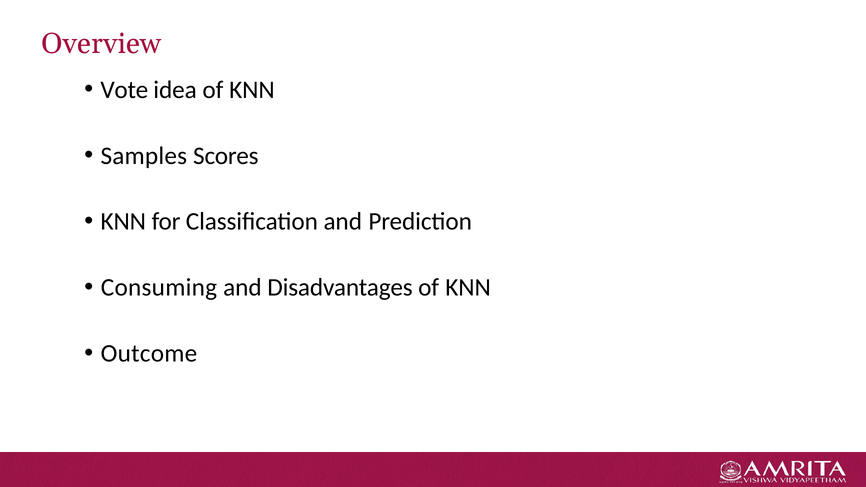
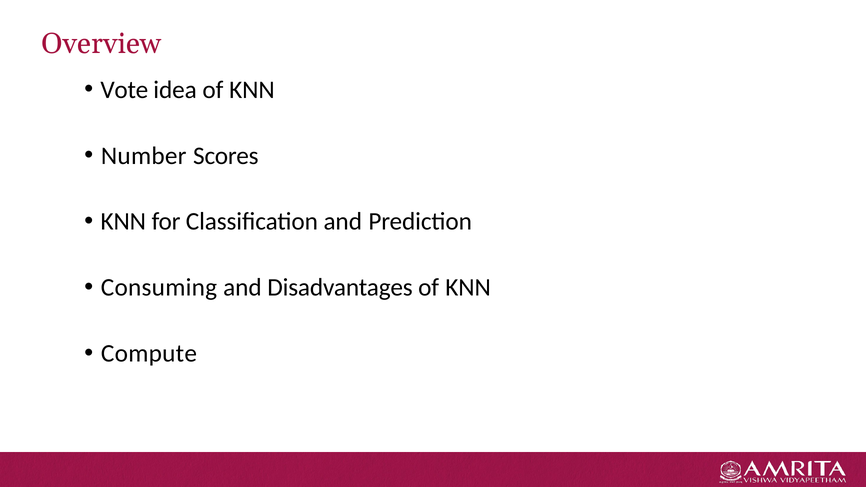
Samples: Samples -> Number (144, 156)
Outcome: Outcome -> Compute (149, 354)
